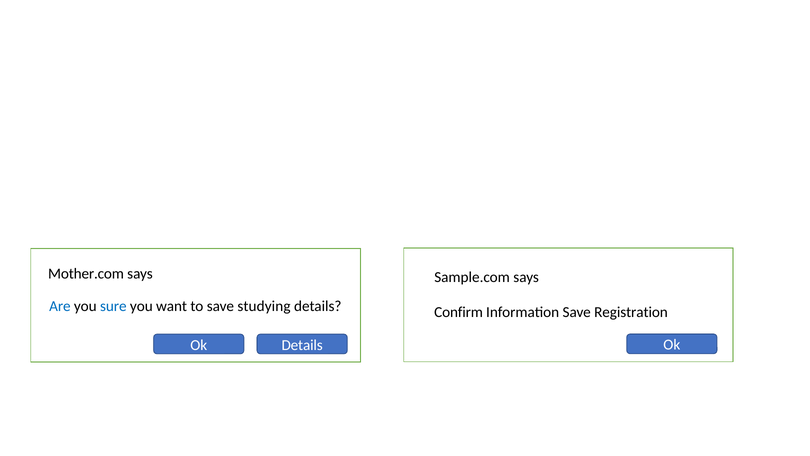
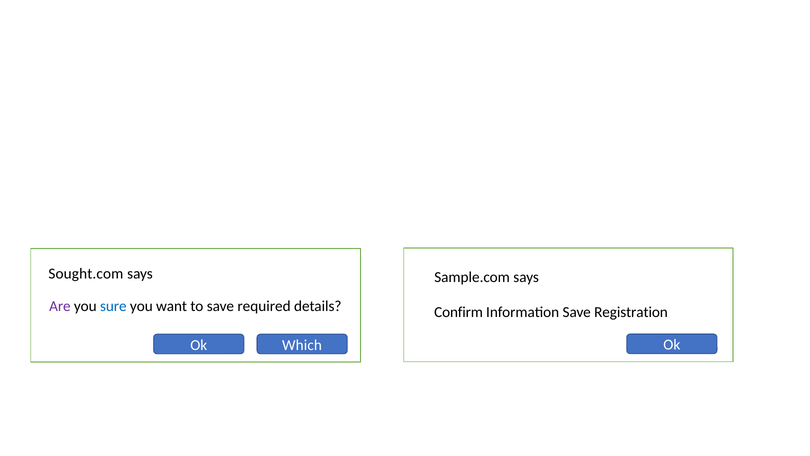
Mother.com: Mother.com -> Sought.com (86, 274)
Are colour: blue -> purple (60, 306)
studying: studying -> required (264, 306)
Details: Details -> Which (302, 345)
